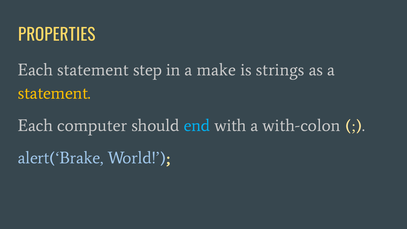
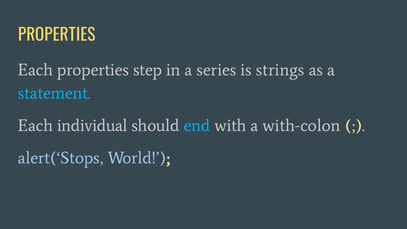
Each statement: statement -> properties (93, 70)
make: make -> series (217, 70)
statement colour: yellow -> light blue (54, 93)
computer: computer -> individual (92, 126)
alert(‘Brake: alert(‘Brake -> alert(‘Stops (61, 158)
